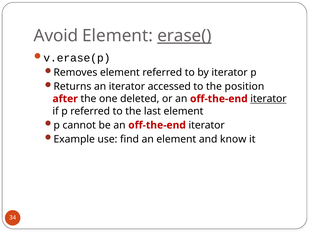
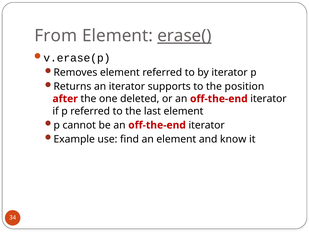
Avoid: Avoid -> From (56, 36)
accessed: accessed -> supports (169, 86)
iterator underline: present -> none (268, 99)
